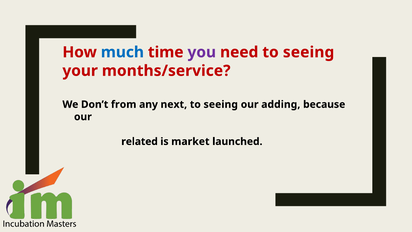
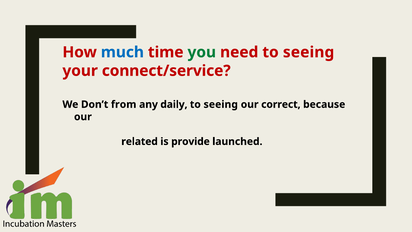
you colour: purple -> green (202, 52)
months/service: months/service -> connect/service (166, 71)
next: next -> daily (174, 104)
adding: adding -> correct (281, 104)
market: market -> provide (190, 141)
